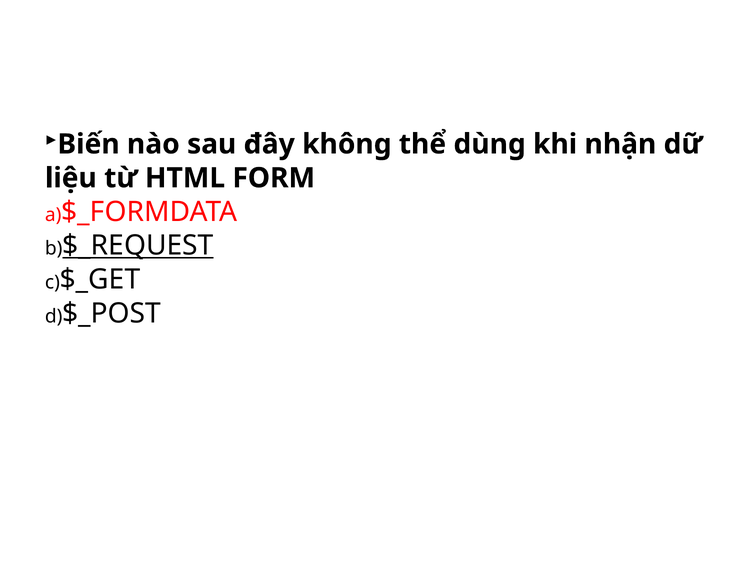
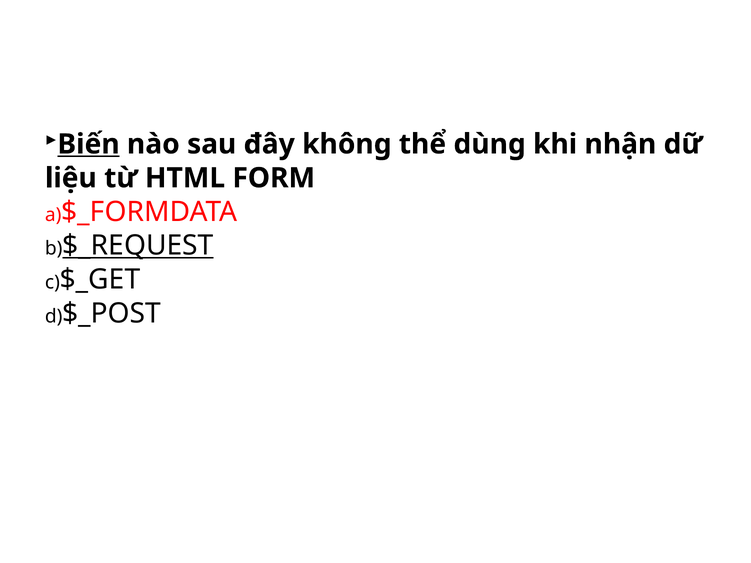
Biến underline: none -> present (89, 144)
